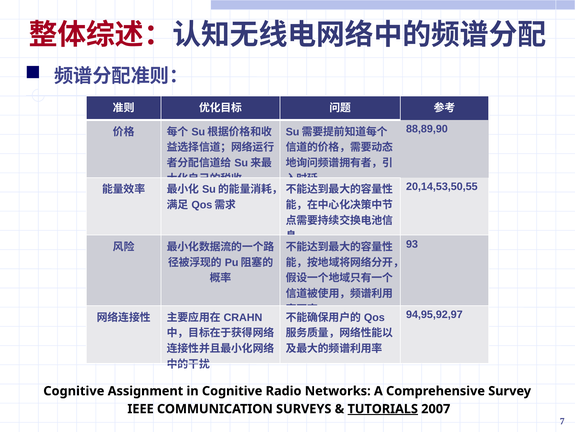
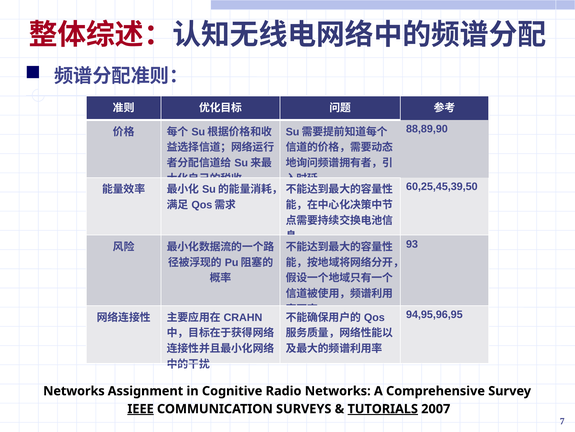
20,14,53,50,55: 20,14,53,50,55 -> 60,25,45,39,50 (442, 186)
94,95,92,97: 94,95,92,97 -> 94,95,96,95 (434, 314)
Cognitive: Cognitive -> Networks (74, 390)
IEEE underline: none -> present (141, 408)
